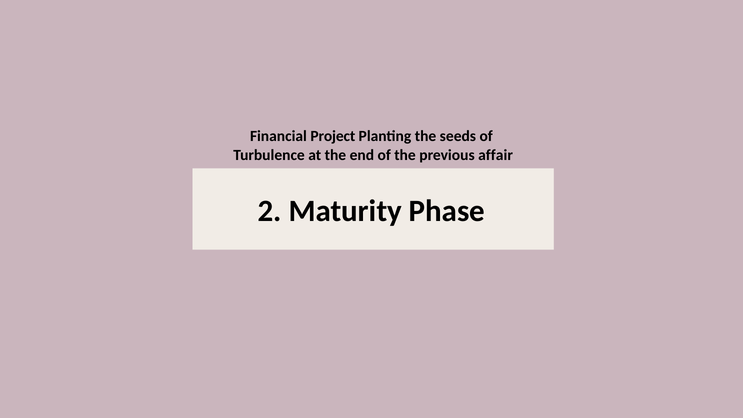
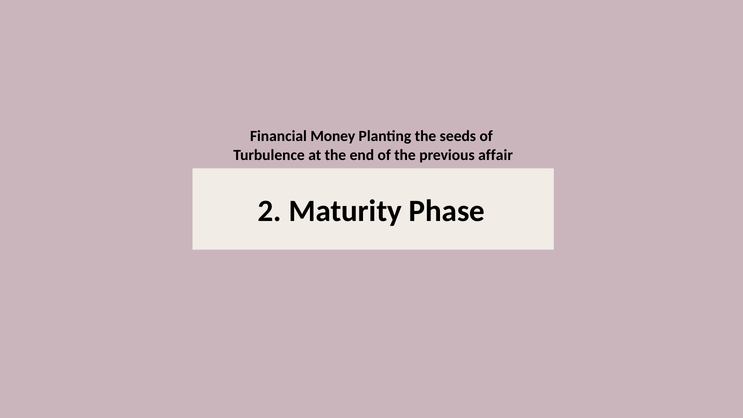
Project: Project -> Money (333, 136)
